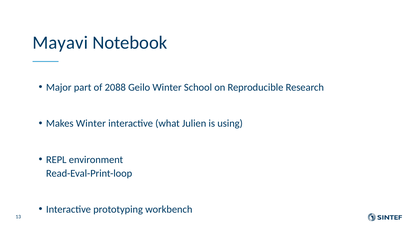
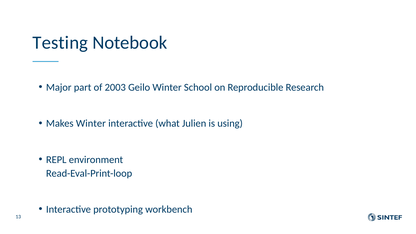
Mayavi: Mayavi -> Testing (60, 43)
2088: 2088 -> 2003 (115, 87)
